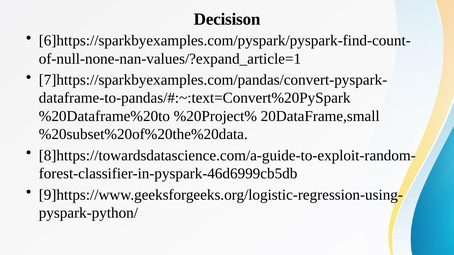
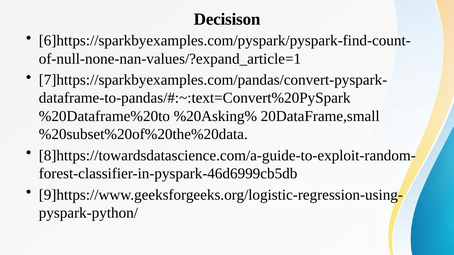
%20Project%: %20Project% -> %20Asking% (215, 116)
